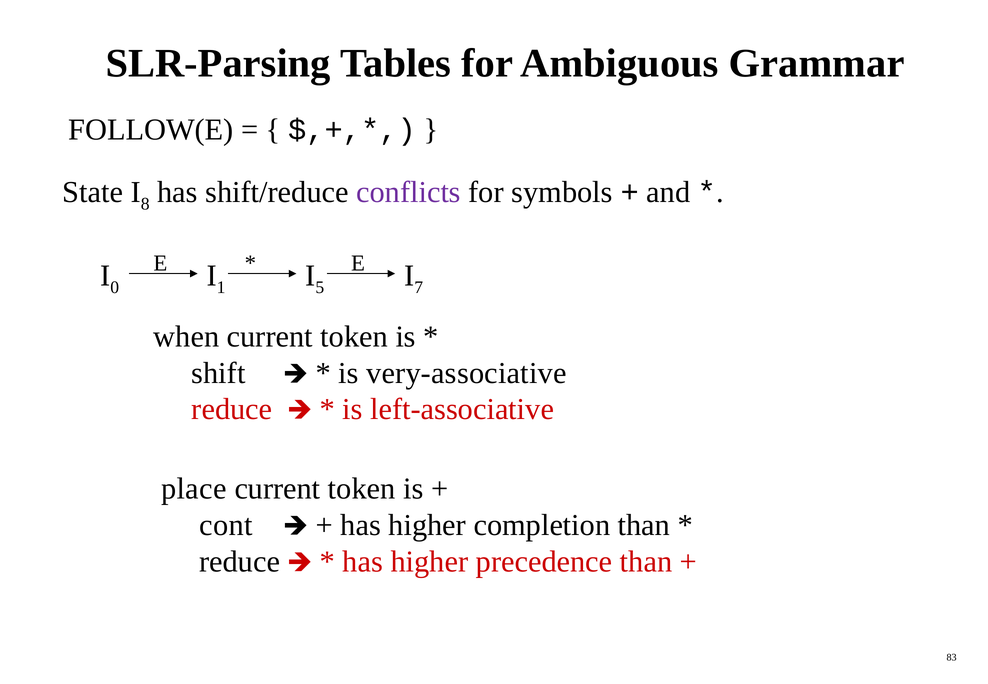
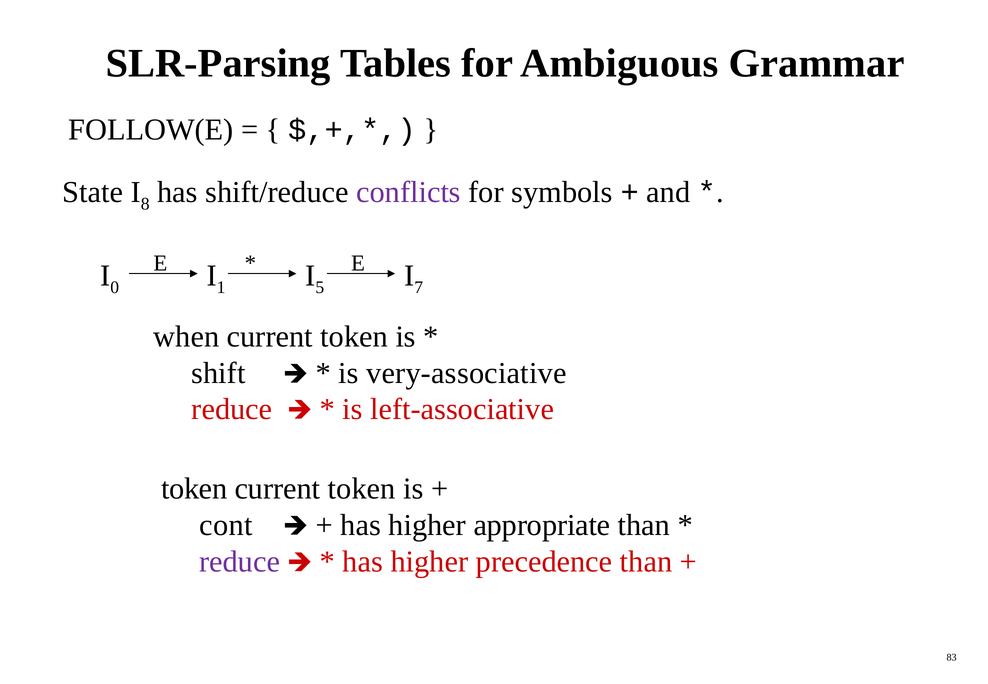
place: place -> token (194, 489)
completion: completion -> appropriate (542, 525)
reduce colour: black -> purple (240, 561)
